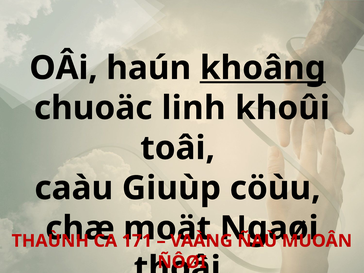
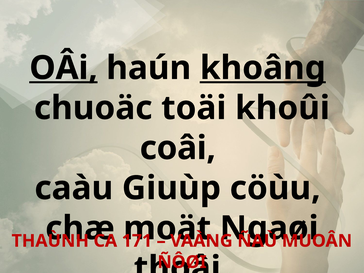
OÂi underline: none -> present (64, 68)
linh: linh -> toäi (194, 108)
toâi: toâi -> coâi (178, 148)
